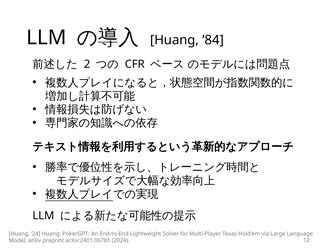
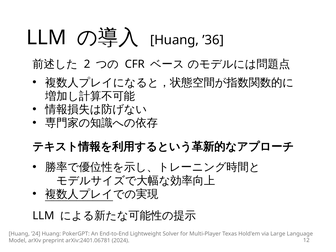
’84: ’84 -> ’36 (213, 40)
